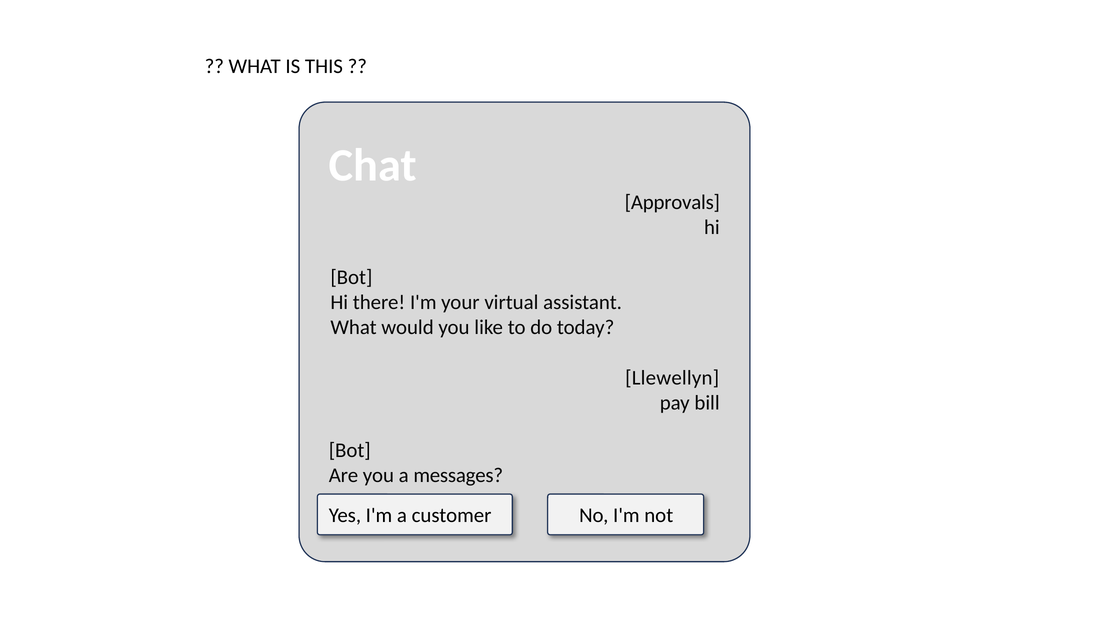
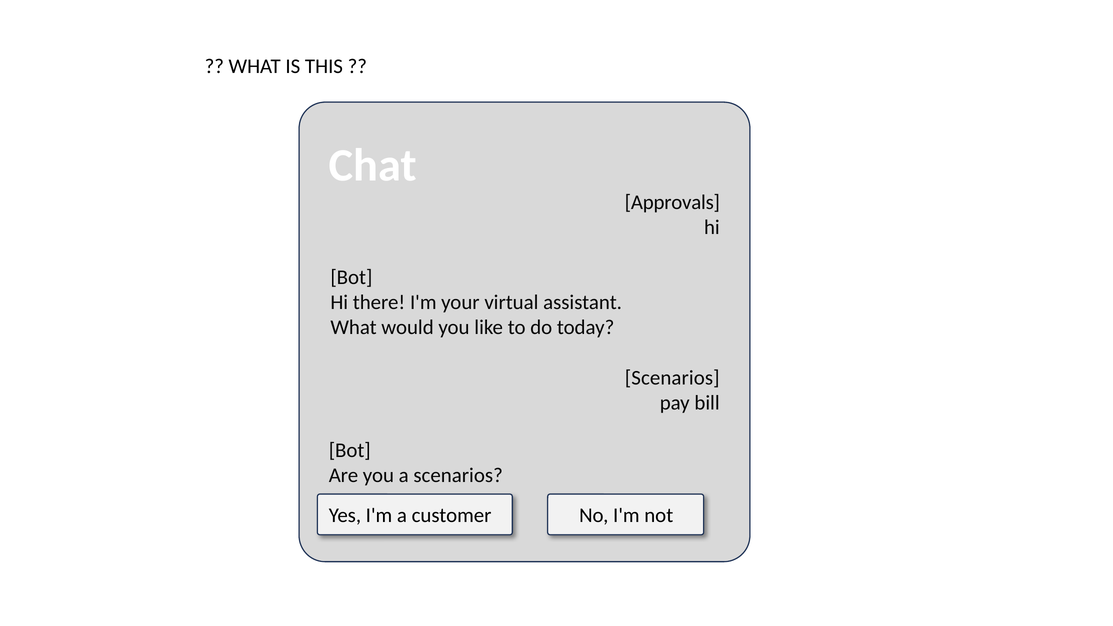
Llewellyn: Llewellyn -> Scenarios (672, 378)
a messages: messages -> scenarios (458, 476)
